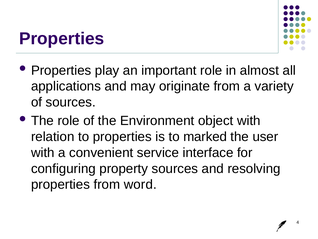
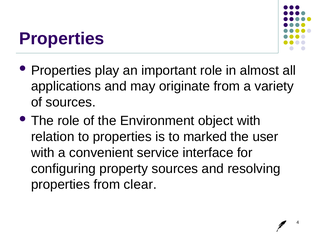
word: word -> clear (140, 184)
